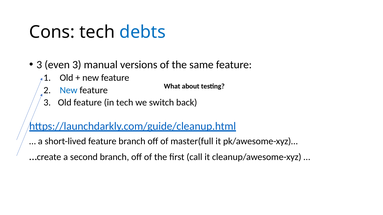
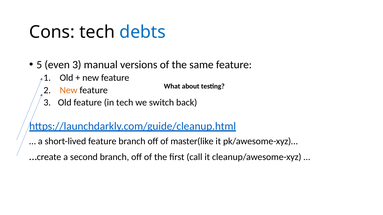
3: 3 -> 5 (39, 65)
New colour: blue -> orange (69, 90)
master(full: master(full -> master(like (192, 142)
